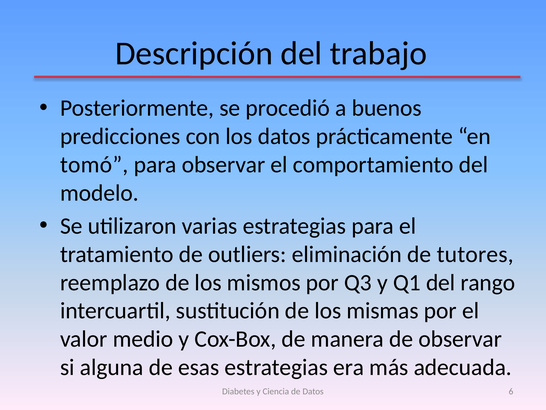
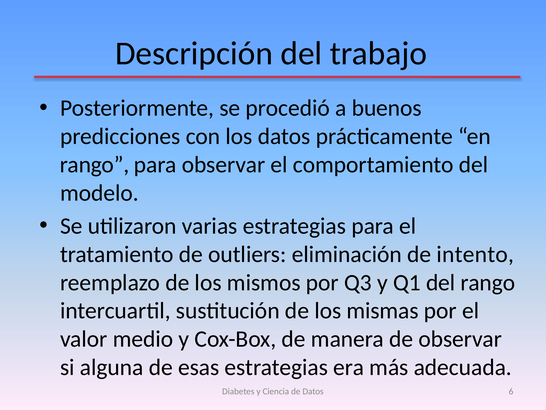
tomó: tomó -> rango (94, 165)
tutores: tutores -> intento (475, 254)
